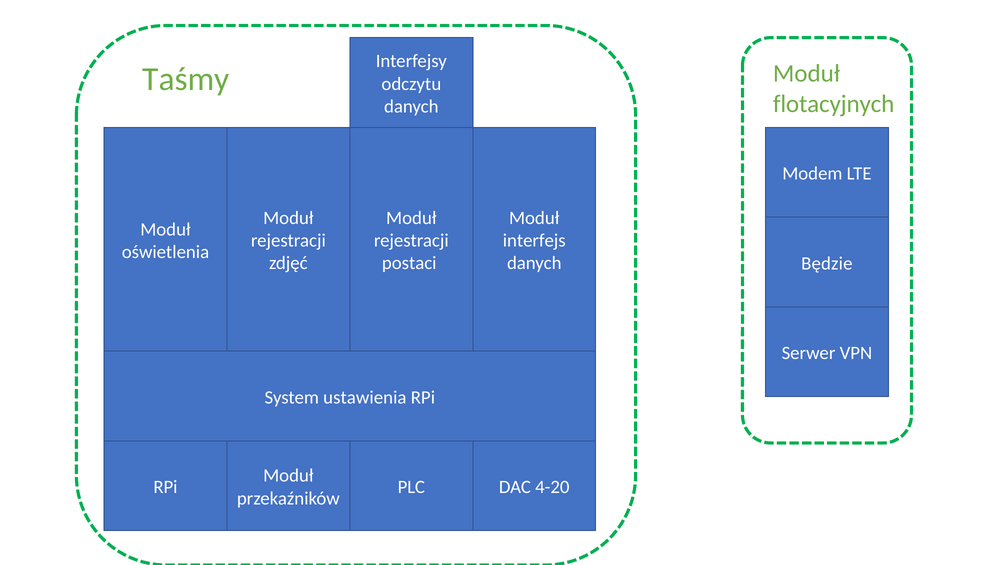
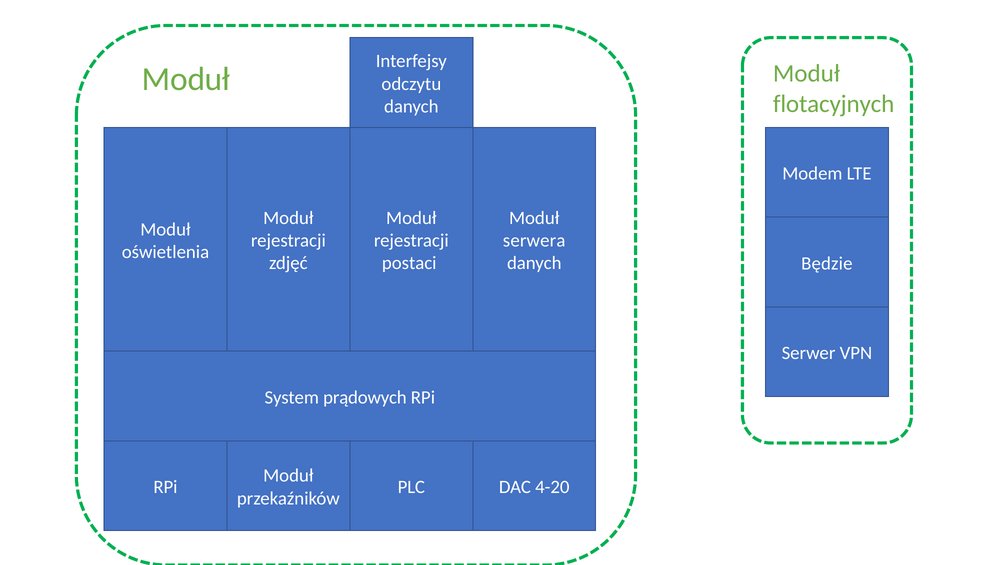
Taśmy: Taśmy -> Moduł (186, 79)
interfejs: interfejs -> serwera (534, 240)
ustawienia: ustawienia -> prądowych (365, 397)
